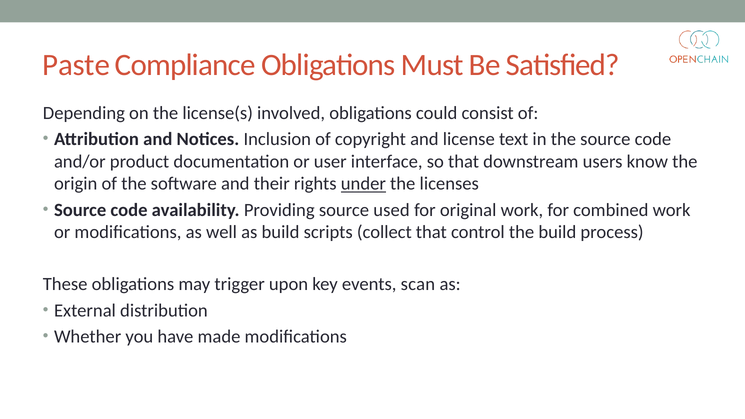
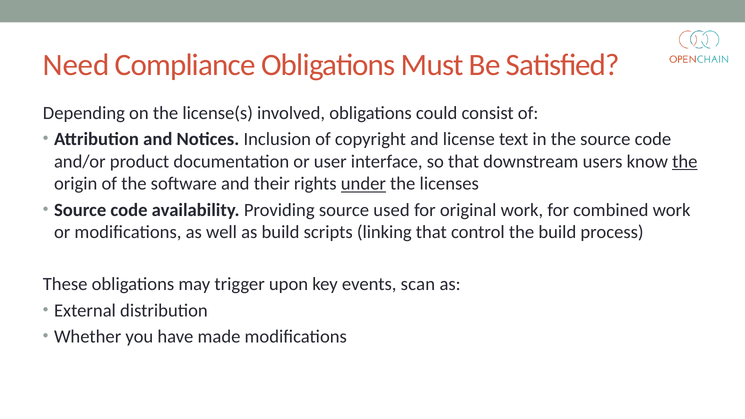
Paste: Paste -> Need (76, 65)
the underline: none -> present (685, 161)
collect: collect -> linking (384, 232)
